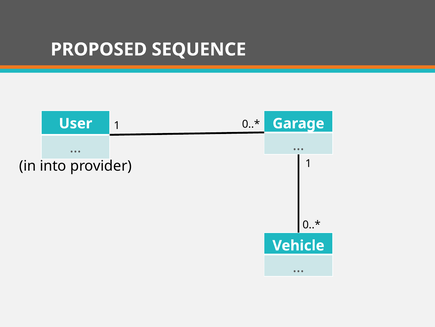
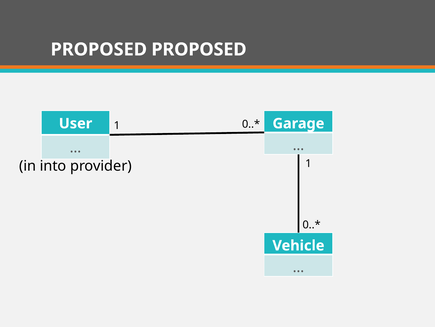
PROPOSED SEQUENCE: SEQUENCE -> PROPOSED (199, 49)
